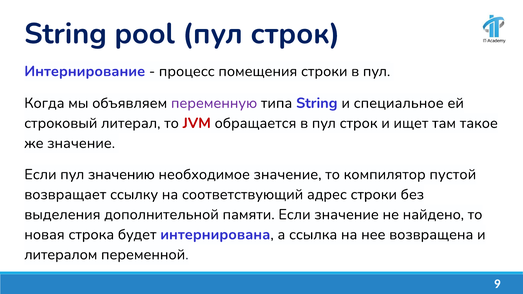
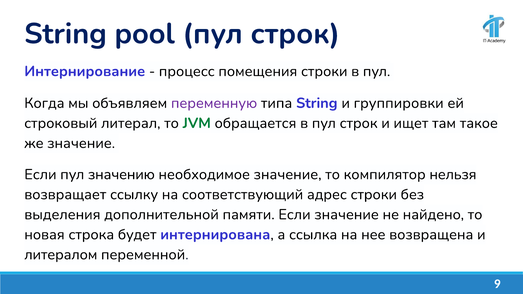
специальное: специальное -> группировки (399, 103)
JVM colour: red -> green (197, 123)
пустой: пустой -> нельзя (453, 175)
